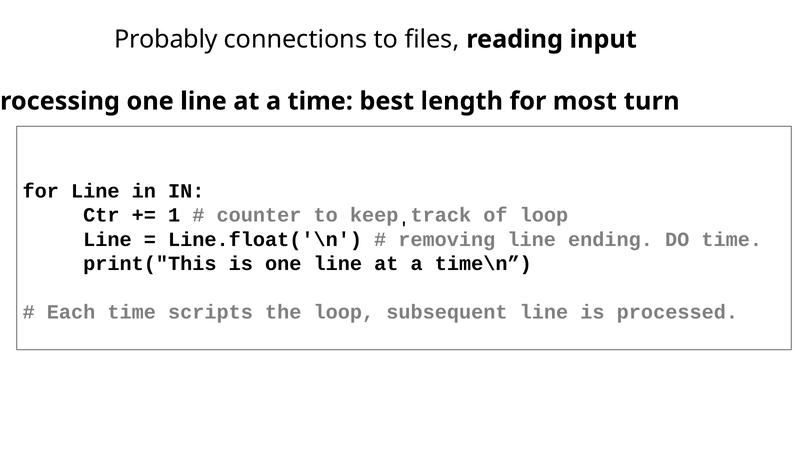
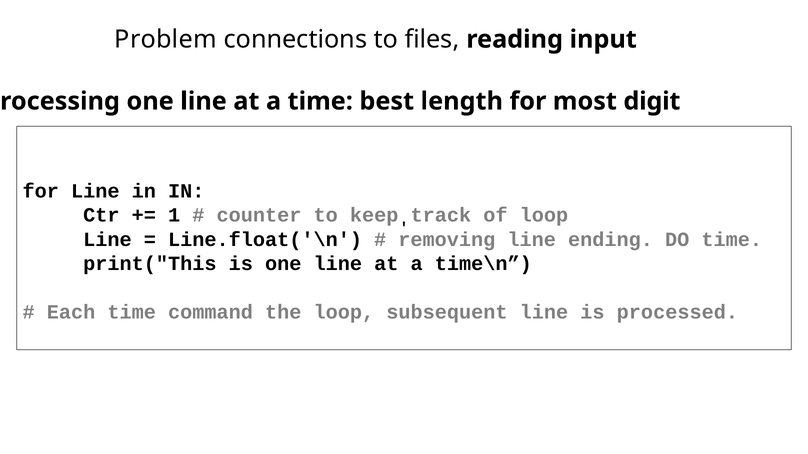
Probably: Probably -> Problem (166, 39)
turn: turn -> digit (652, 101)
scripts: scripts -> command (211, 312)
